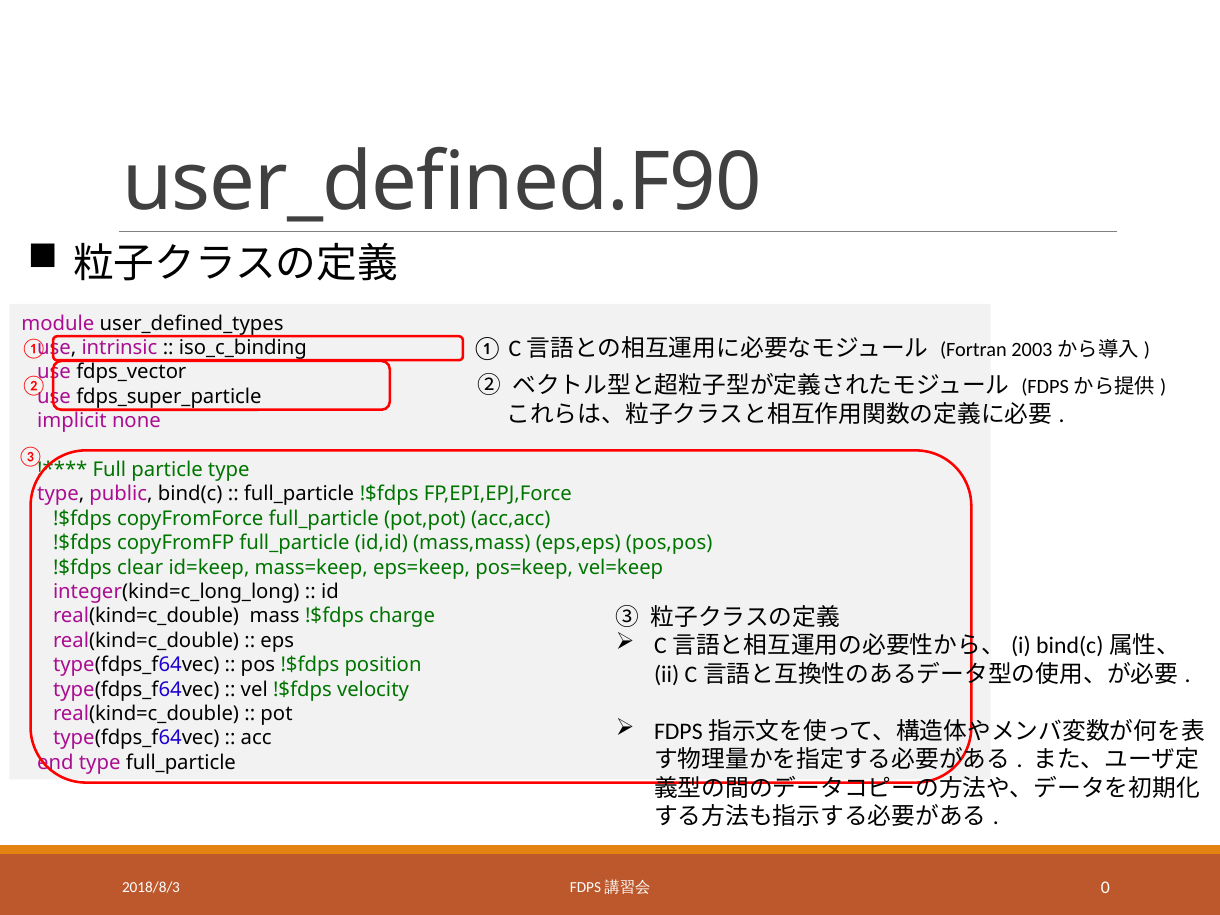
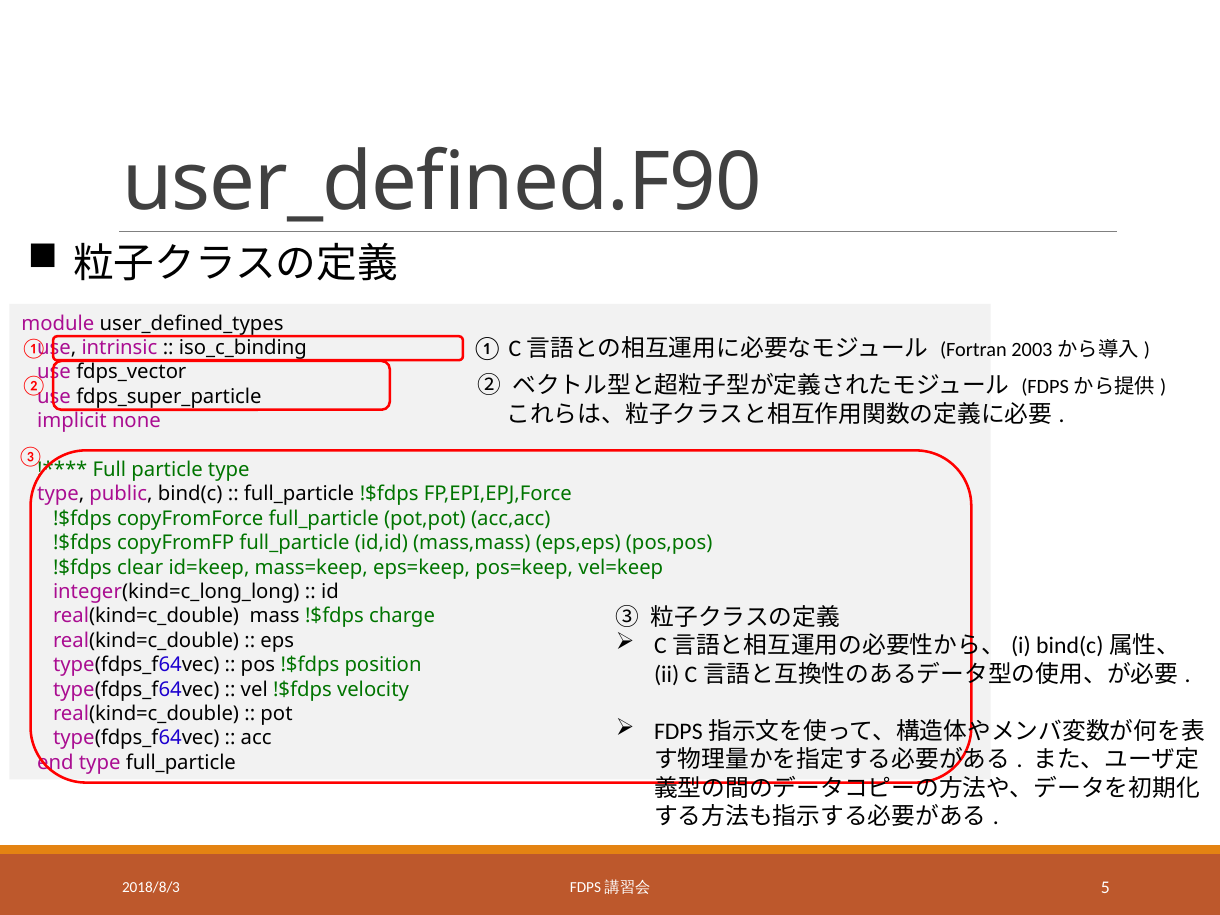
0: 0 -> 5 (1105, 887)
